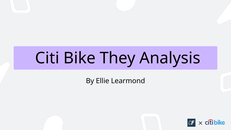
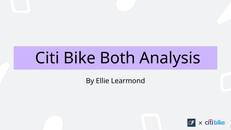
They: They -> Both (118, 58)
